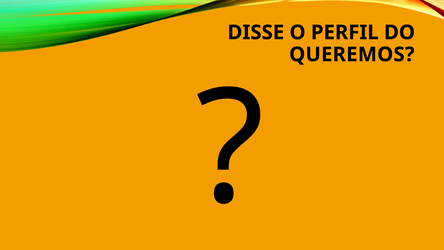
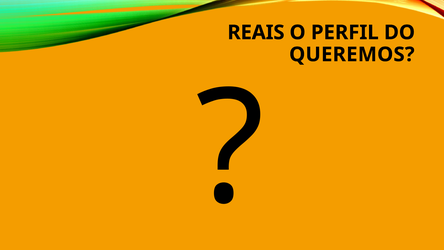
DISSE: DISSE -> REAIS (256, 32)
